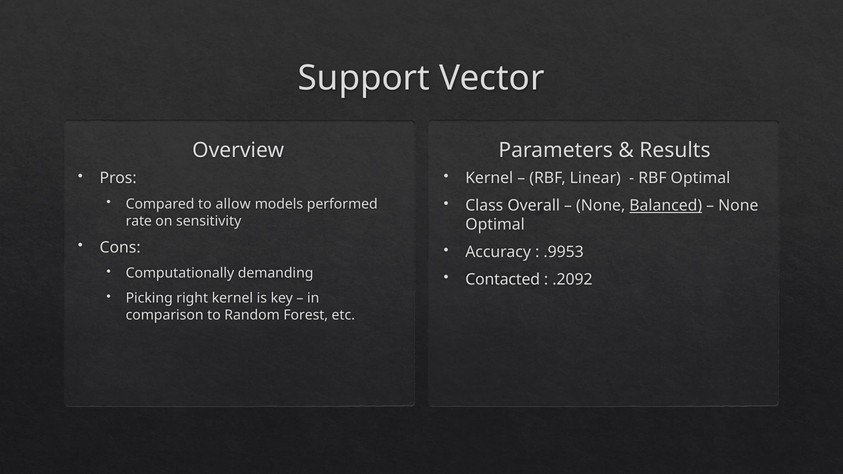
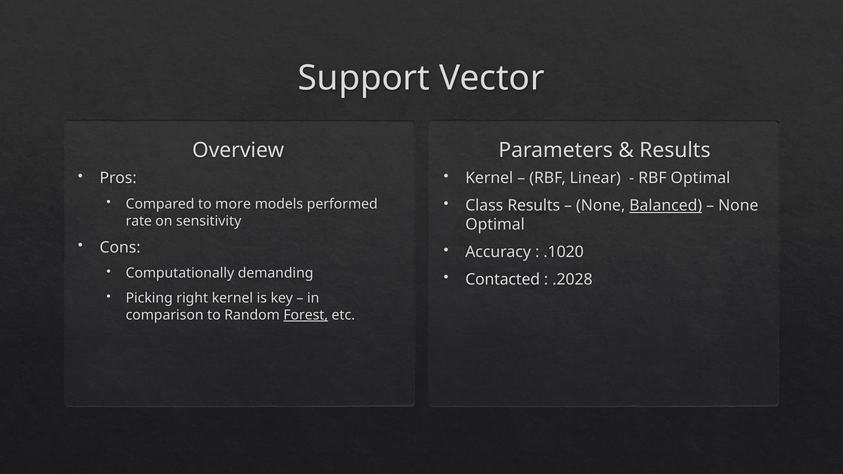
allow: allow -> more (233, 204)
Class Overall: Overall -> Results (534, 206)
.9953: .9953 -> .1020 (564, 252)
.2092: .2092 -> .2028 (572, 279)
Forest underline: none -> present (306, 315)
